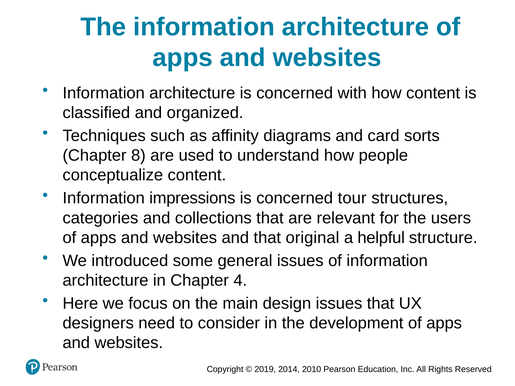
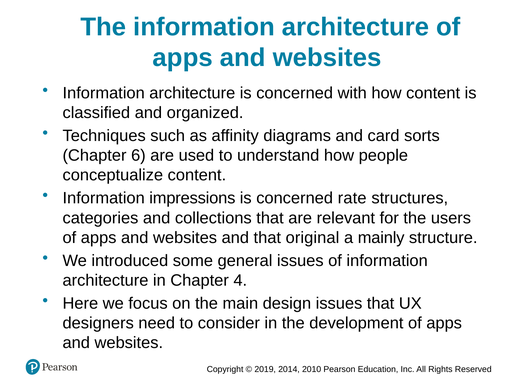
8: 8 -> 6 (138, 156)
tour: tour -> rate (352, 198)
helpful: helpful -> mainly (381, 238)
